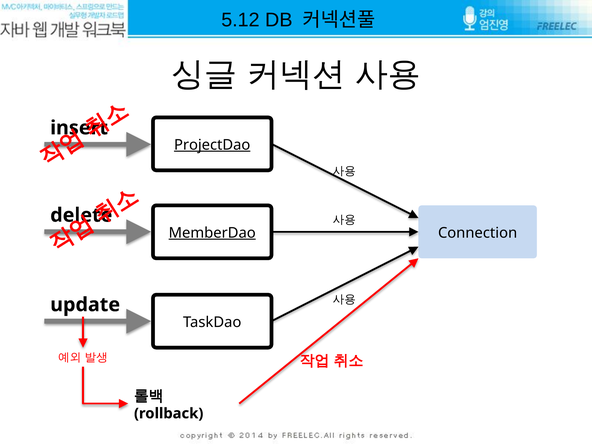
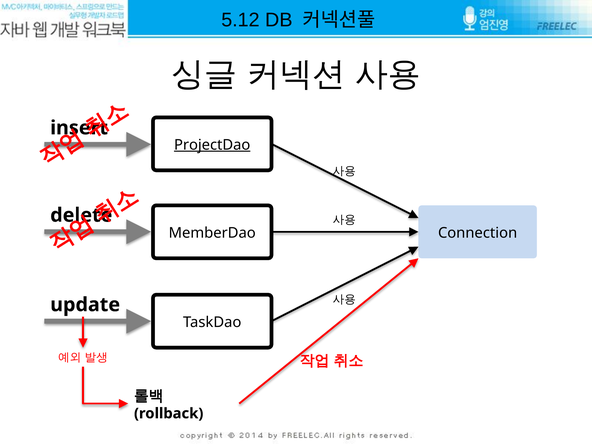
MemberDao underline: present -> none (212, 233)
